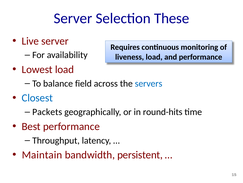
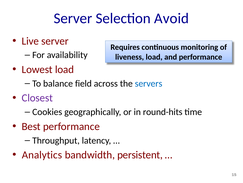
These: These -> Avoid (172, 18)
Closest colour: blue -> purple (37, 98)
Packets: Packets -> Cookies (47, 112)
Maintain: Maintain -> Analytics (42, 154)
